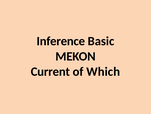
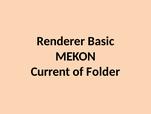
Inference: Inference -> Renderer (61, 41)
Which: Which -> Folder (103, 71)
